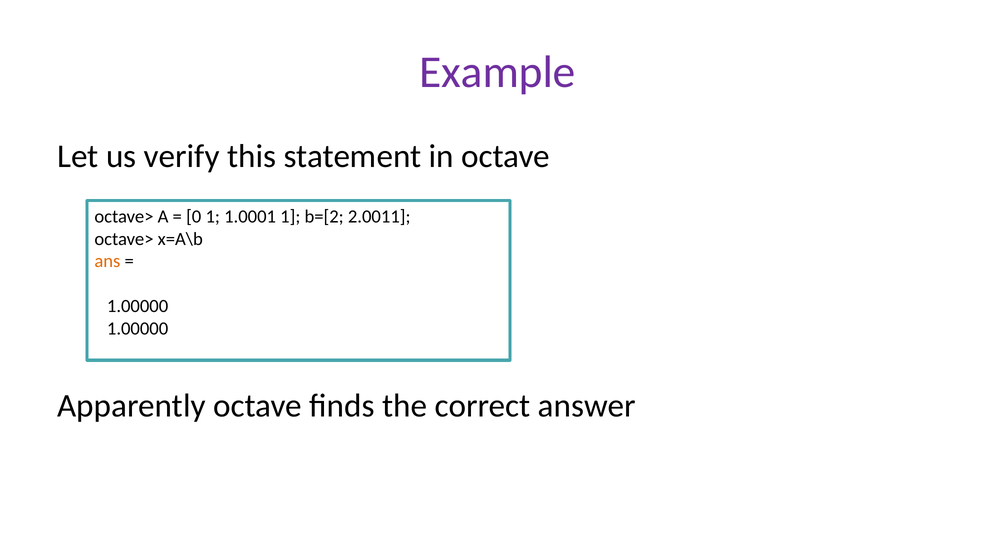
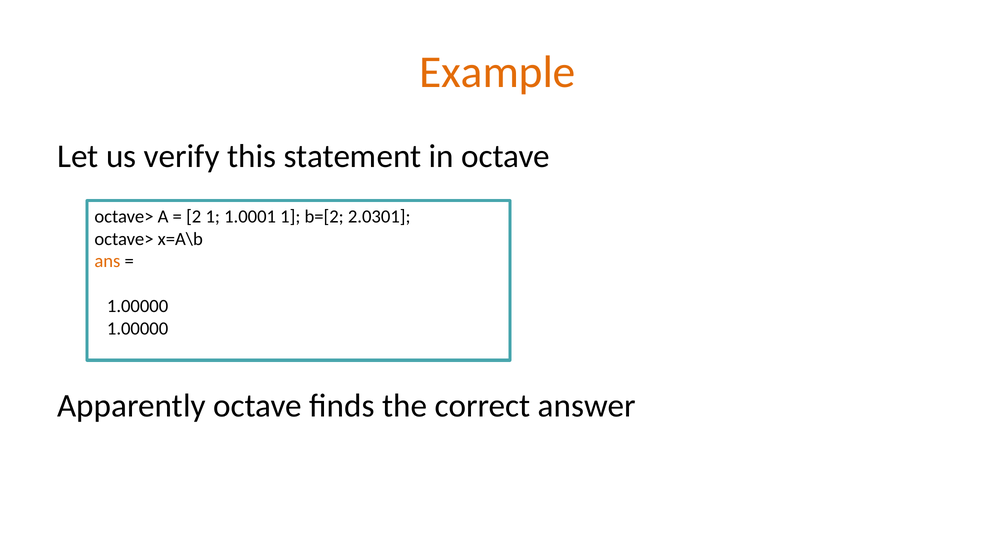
Example colour: purple -> orange (497, 72)
0: 0 -> 2 (194, 217)
2.0011: 2.0011 -> 2.0301 (379, 217)
